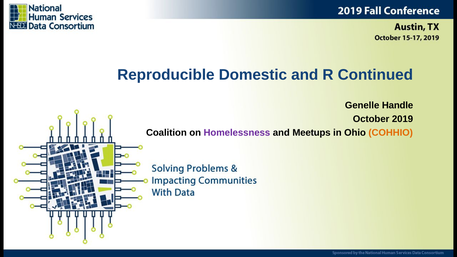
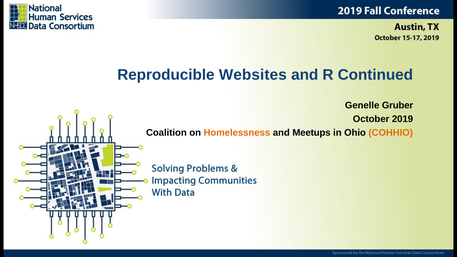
Domestic: Domestic -> Websites (253, 75)
Handle: Handle -> Gruber (398, 105)
Homelessness colour: purple -> orange (237, 133)
